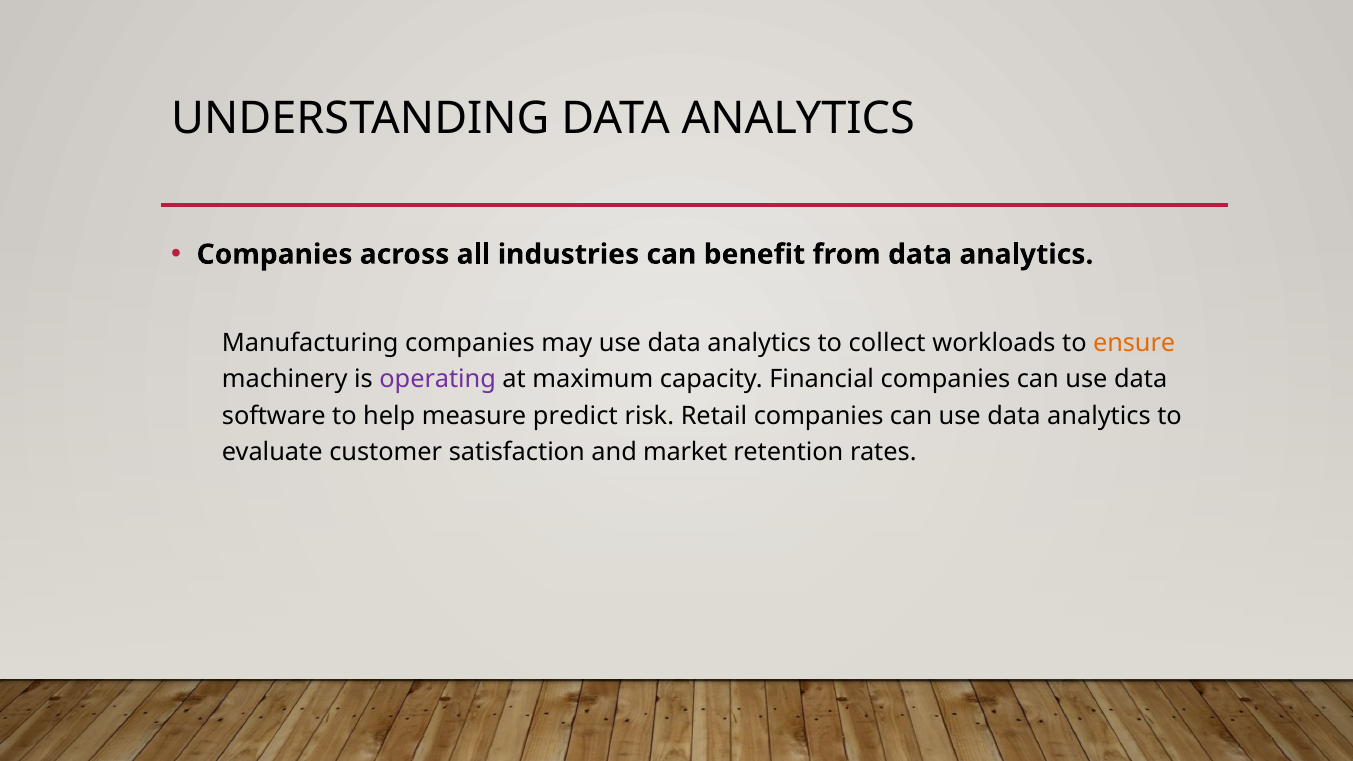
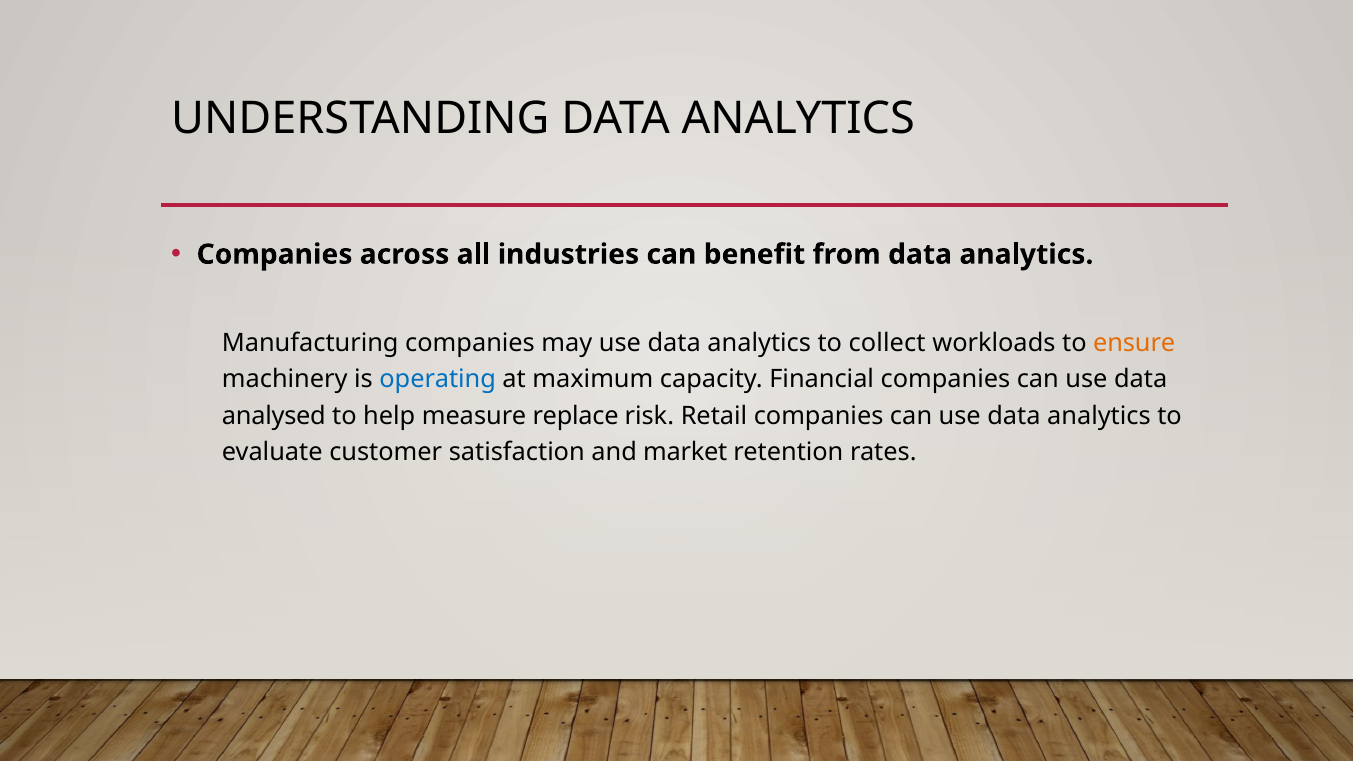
operating colour: purple -> blue (438, 380)
software: software -> analysed (274, 416)
predict: predict -> replace (576, 416)
